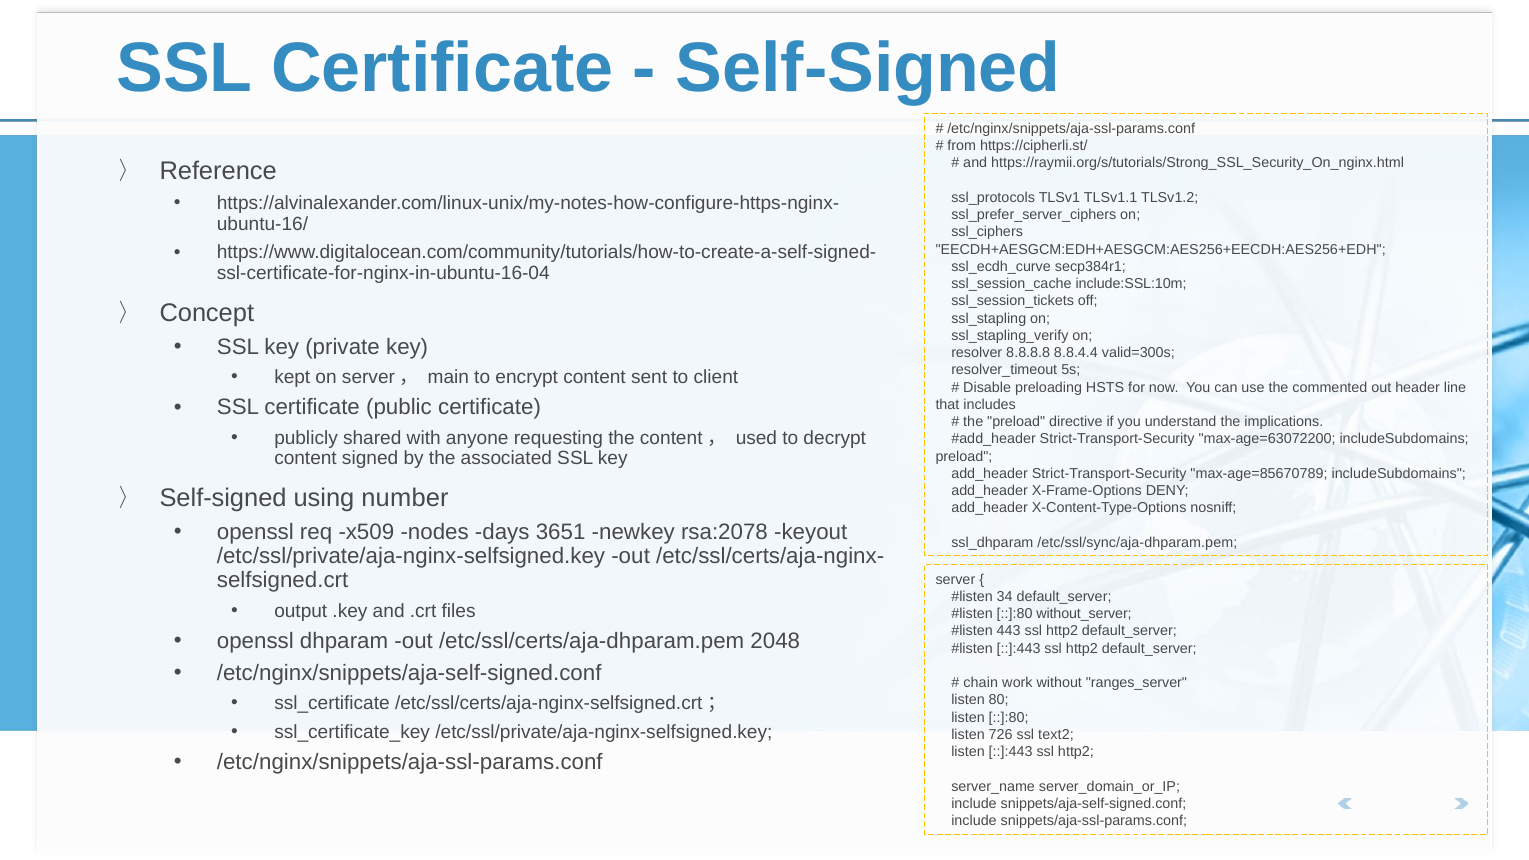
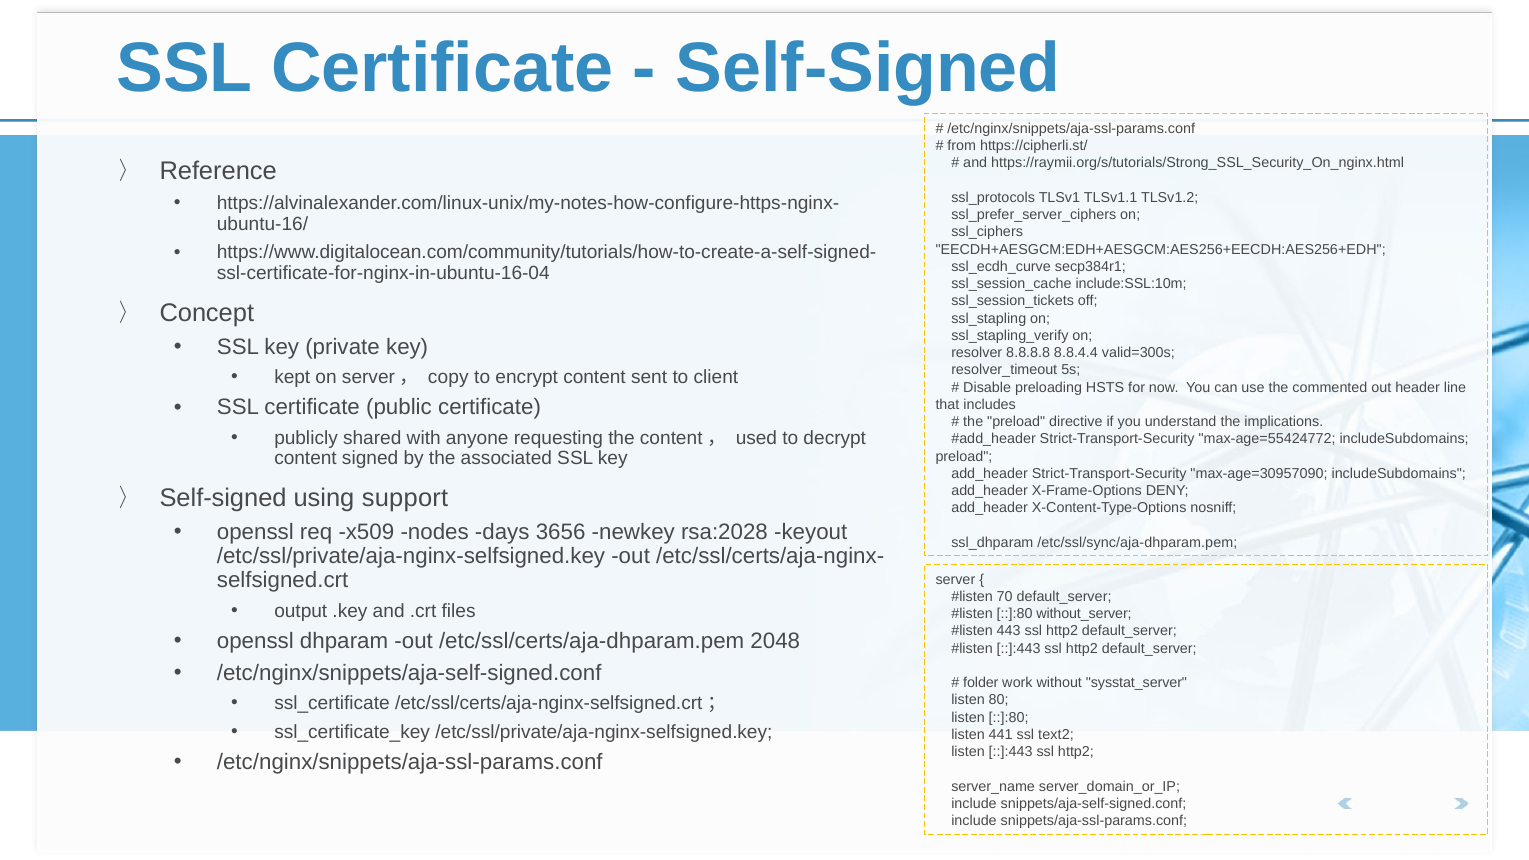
main: main -> copy (448, 377)
max-age=63072200: max-age=63072200 -> max-age=55424772 (1267, 439)
max-age=85670789: max-age=85670789 -> max-age=30957090 (1259, 474)
number: number -> support (405, 498)
3651: 3651 -> 3656 (561, 532)
rsa:2078: rsa:2078 -> rsa:2028 (724, 532)
34: 34 -> 70 (1005, 597)
chain: chain -> folder (981, 683)
ranges_server: ranges_server -> sysstat_server (1137, 683)
726: 726 -> 441 (1001, 735)
